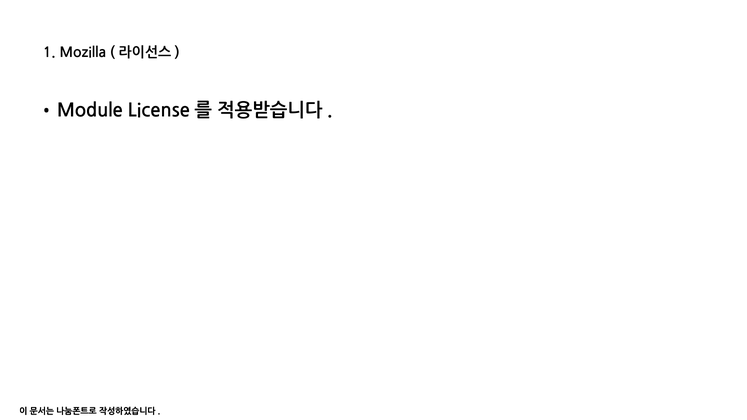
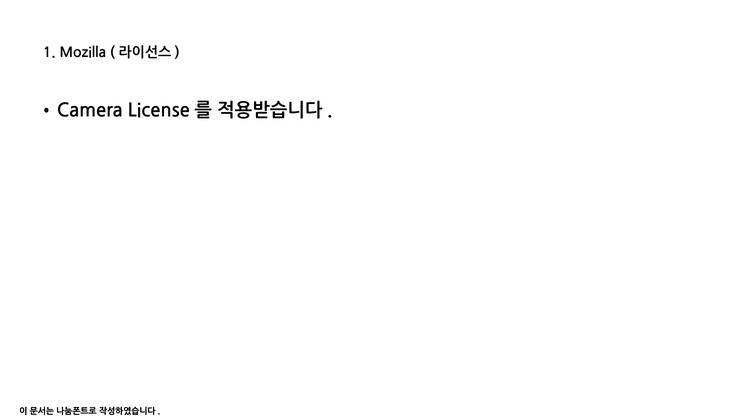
Module: Module -> Camera (90, 111)
